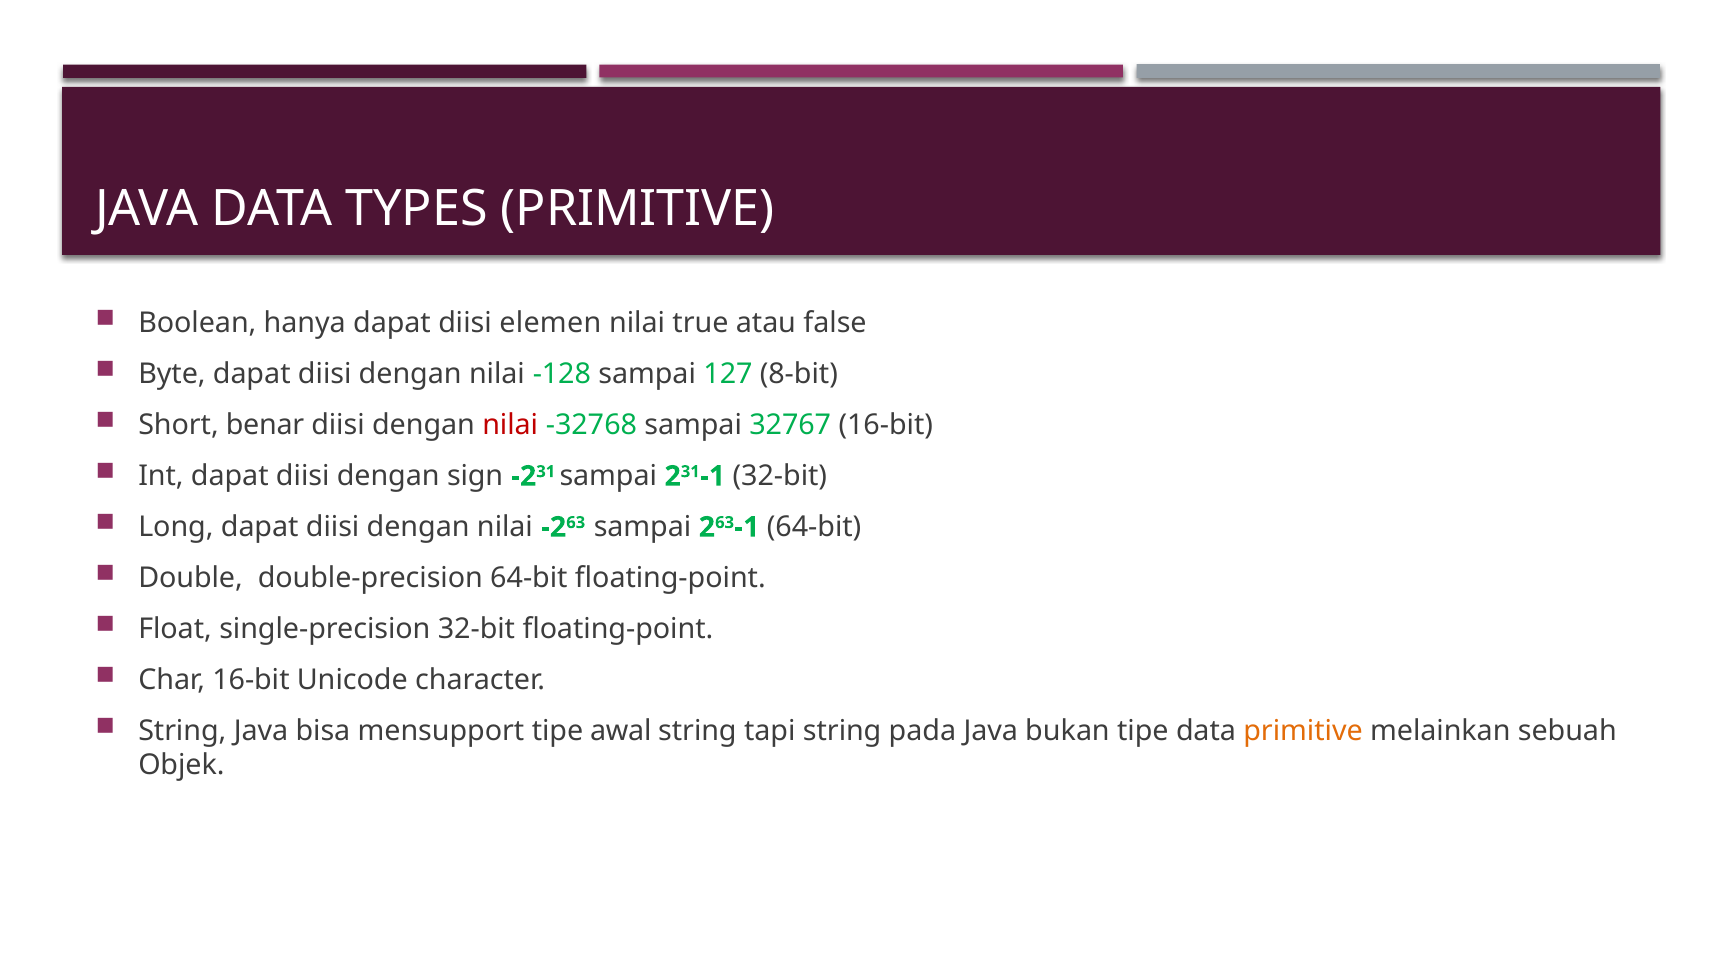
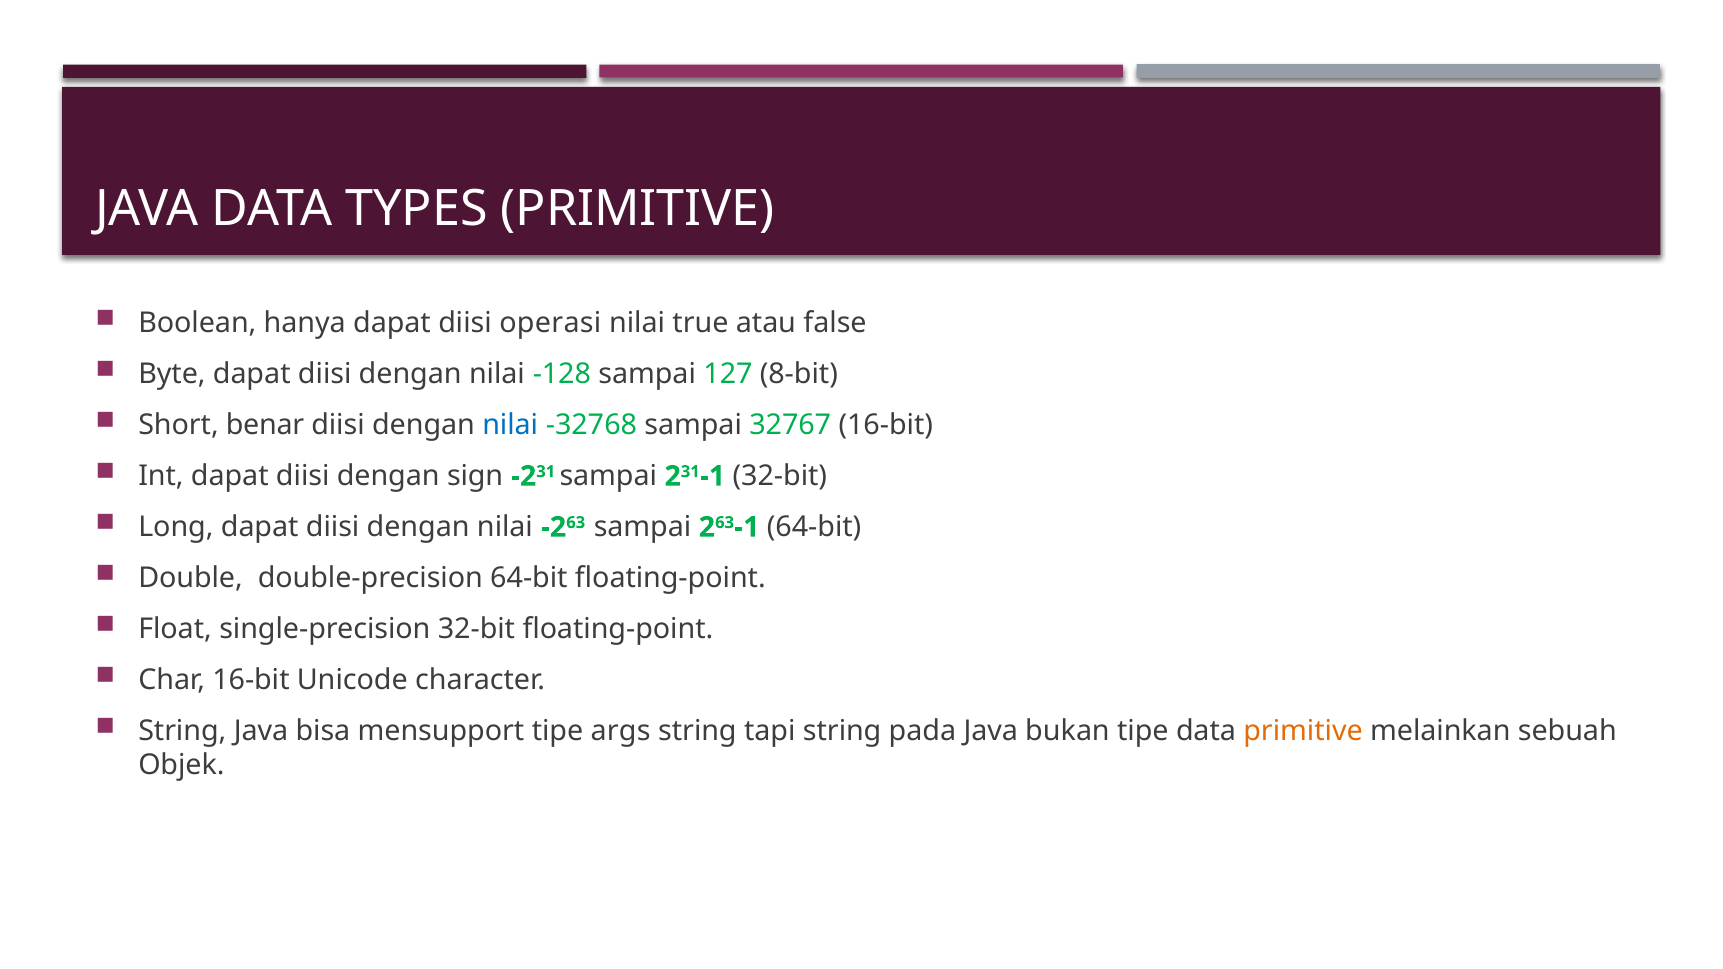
elemen: elemen -> operasi (550, 323)
nilai colour: red -> blue (510, 425)
awal: awal -> args (621, 731)
